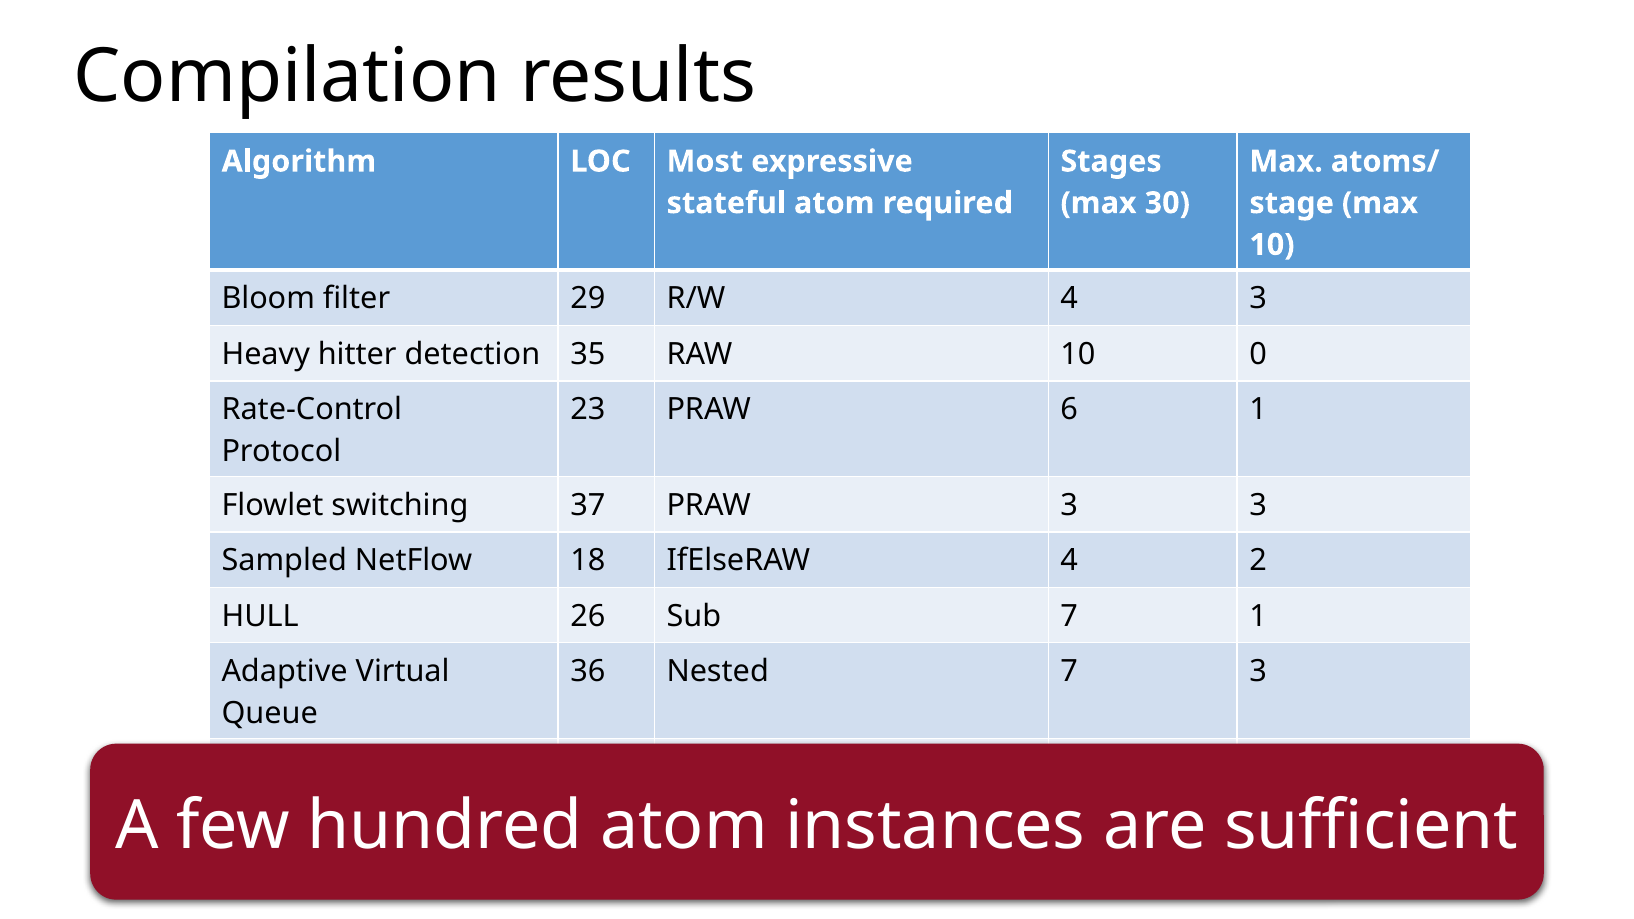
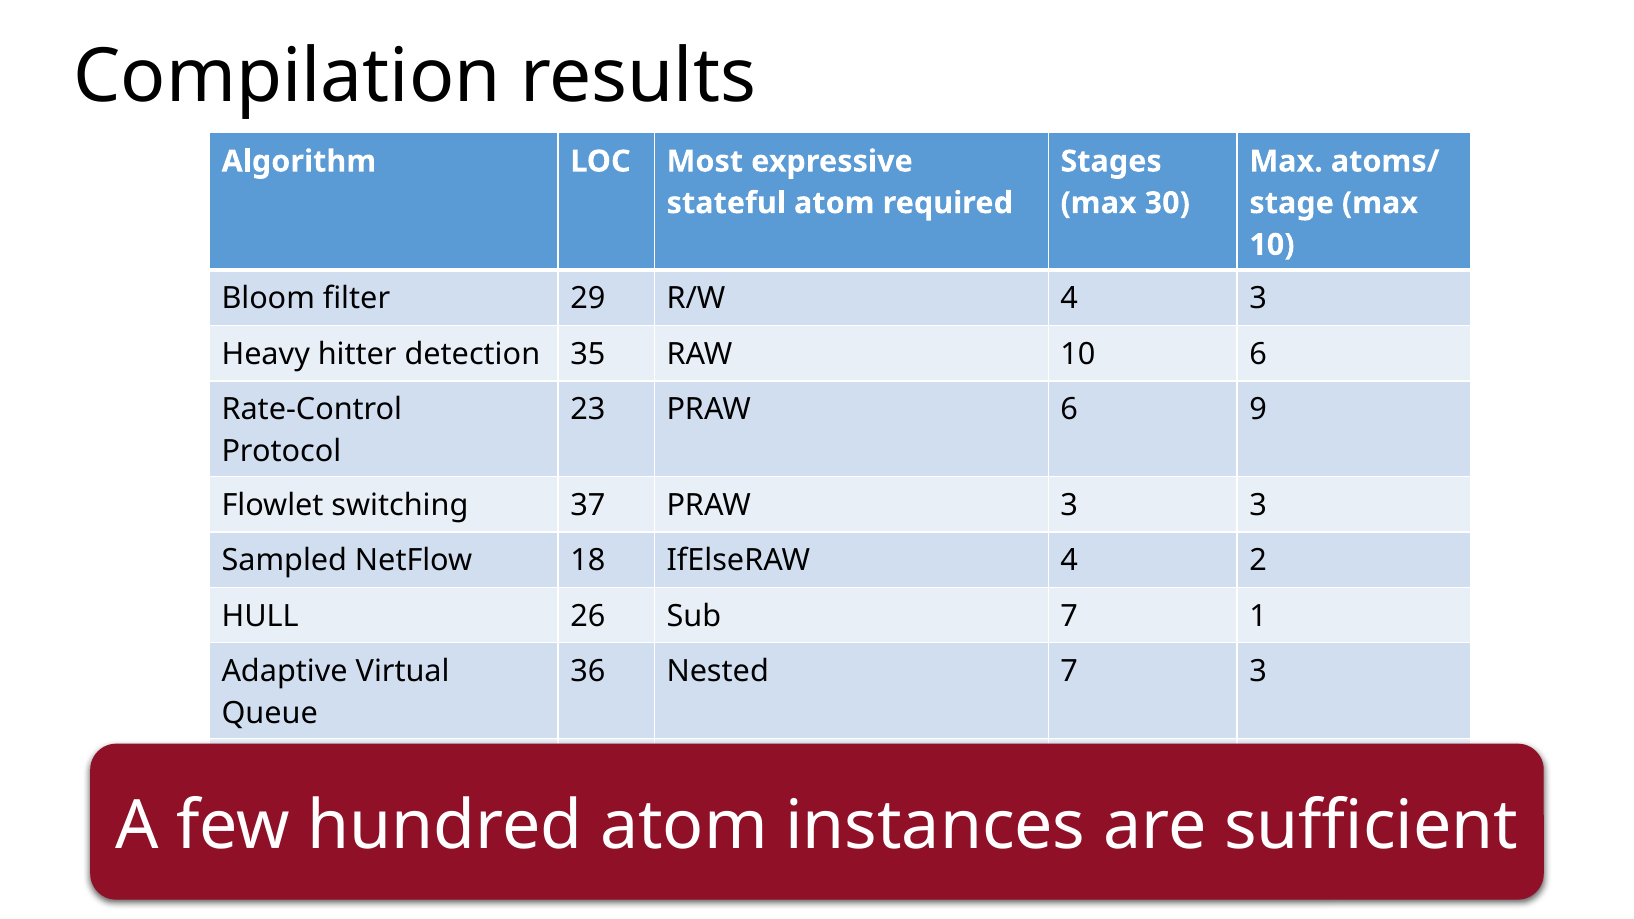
10 0: 0 -> 6 (1258, 354)
6 1: 1 -> 9 (1258, 410)
